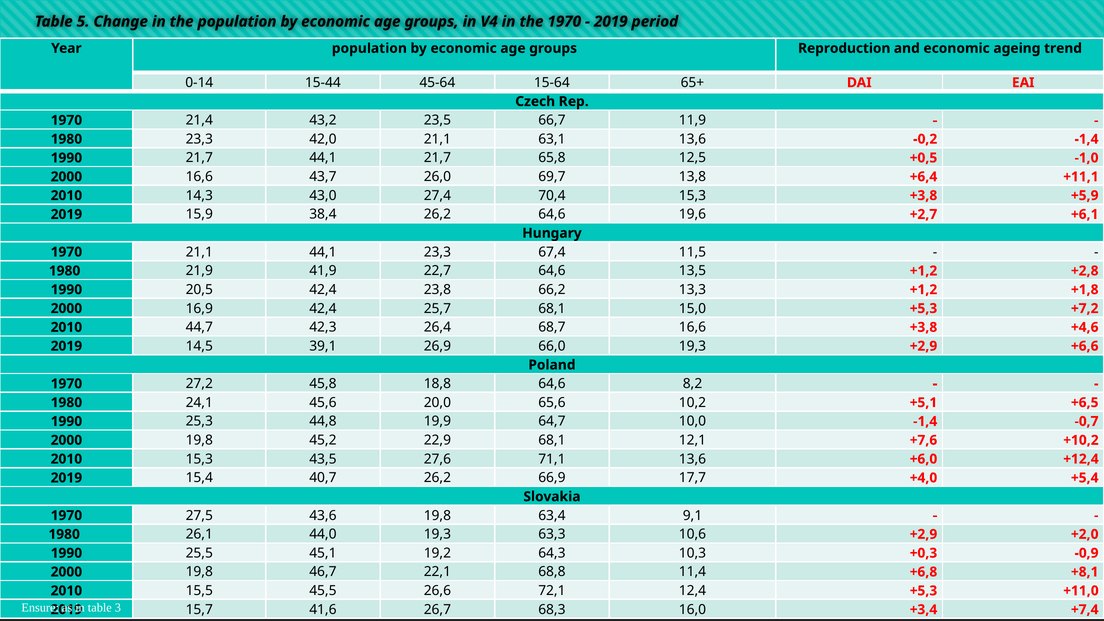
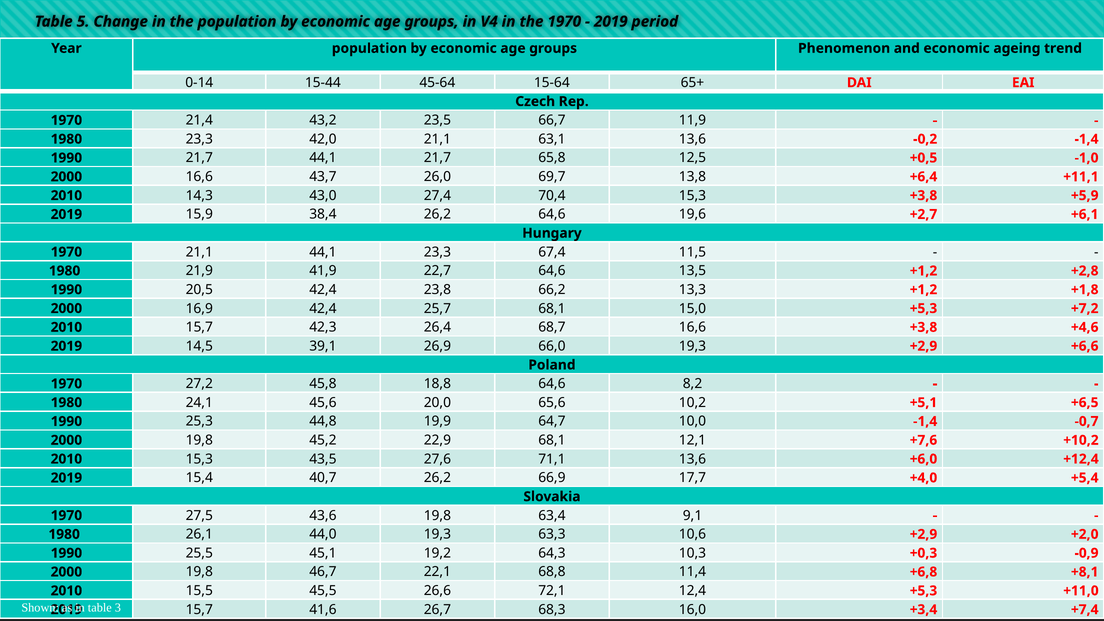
Reproduction: Reproduction -> Phenomenon (844, 48)
44,7: 44,7 -> 15,7 (199, 327)
Ensure: Ensure -> Shown (40, 608)
